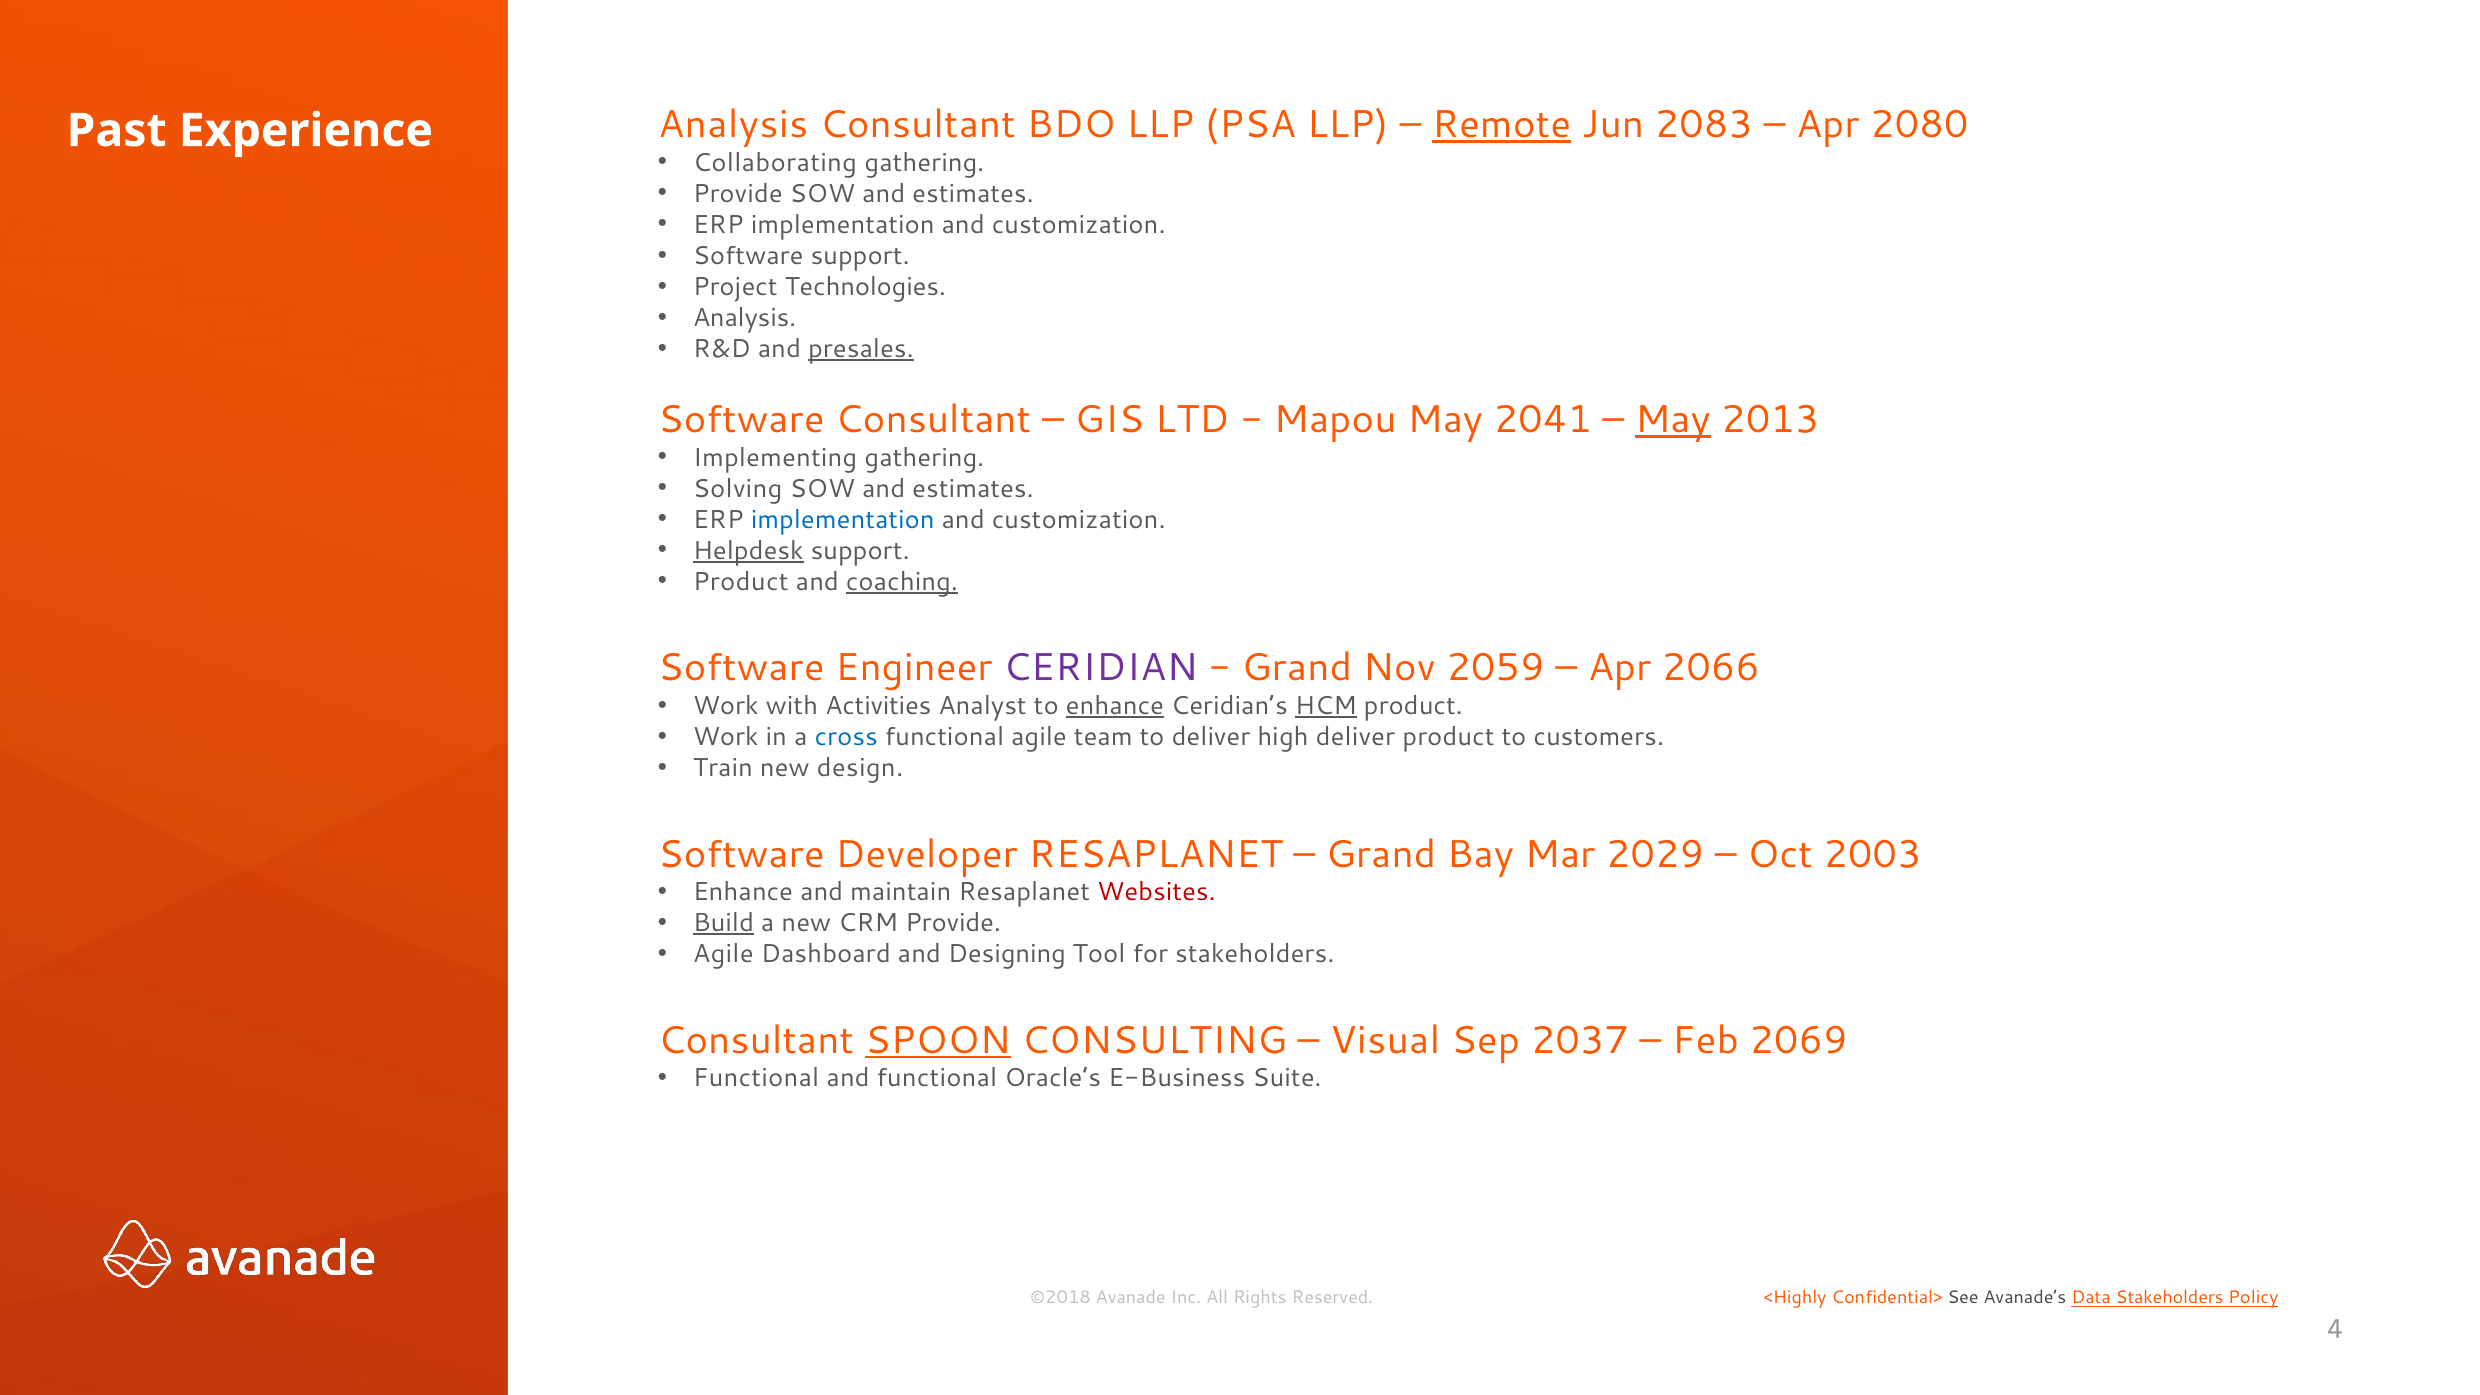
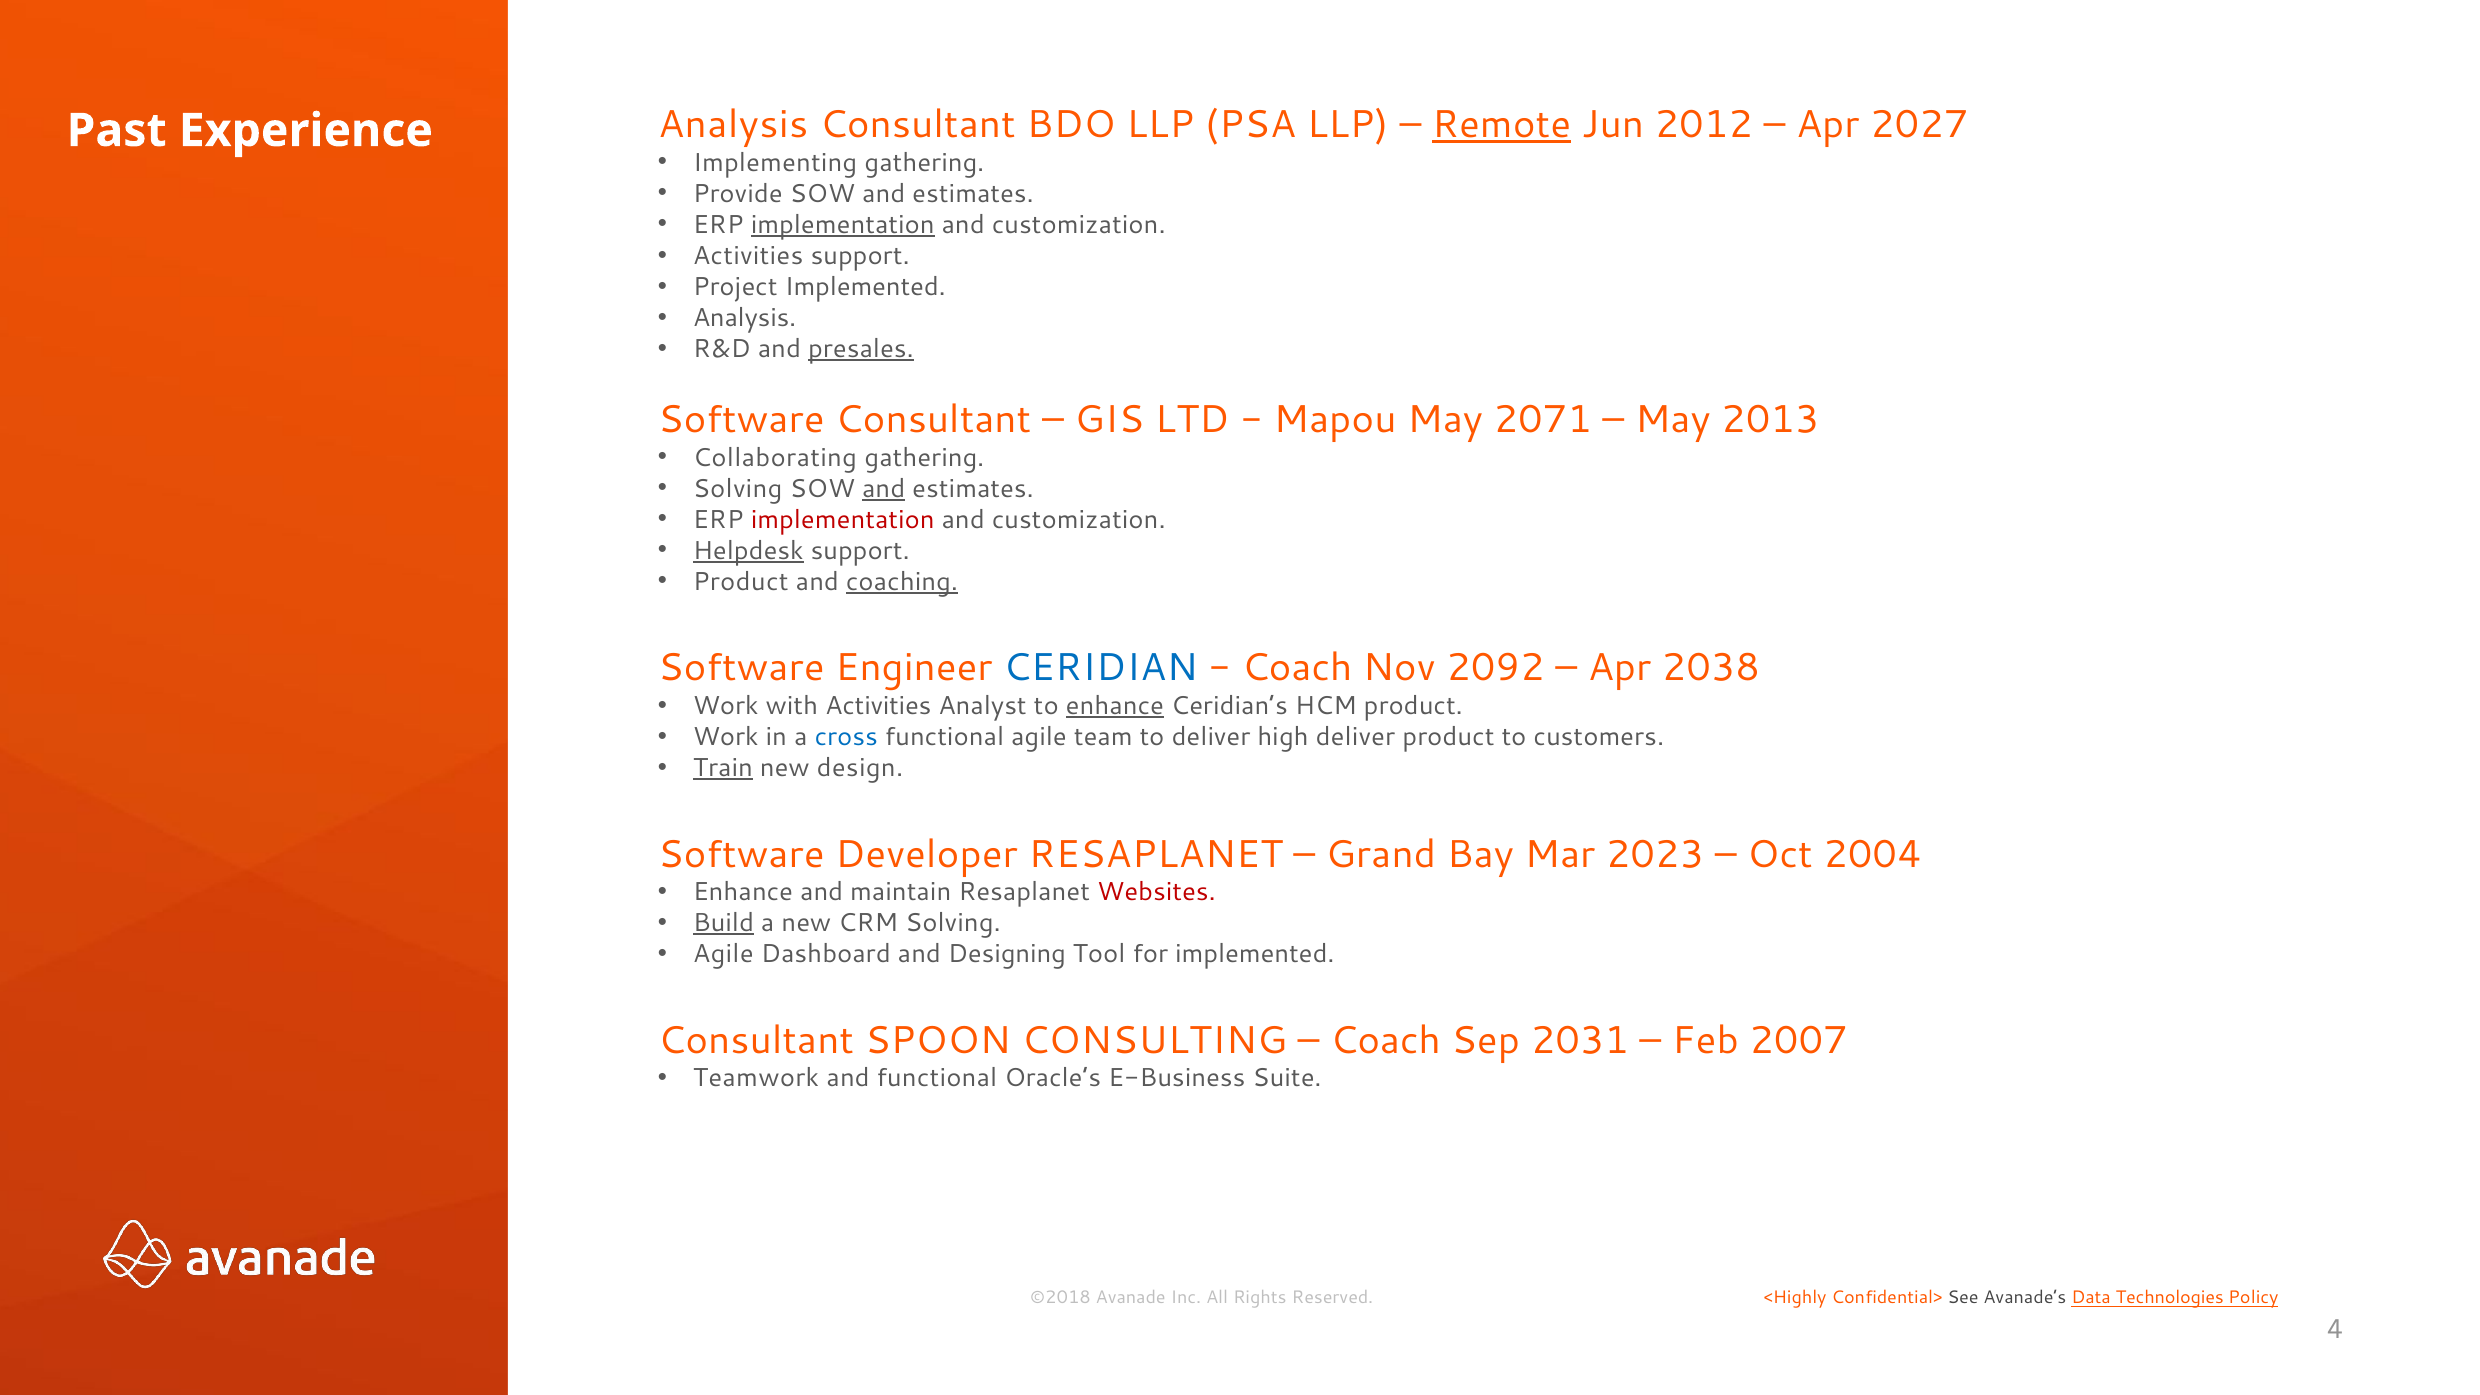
2083: 2083 -> 2012 (1704, 125)
2080: 2080 -> 2027 (1919, 125)
Collaborating: Collaborating -> Implementing (775, 163)
implementation underline: none -> present (843, 225)
Software: Software -> Activities (748, 256)
Project Technologies: Technologies -> Implemented (865, 287)
2041: 2041 -> 2071 (1543, 420)
May underline: present -> none (1673, 420)
Implementing: Implementing -> Collaborating (775, 458)
and underline: none -> present (884, 489)
implementation colour: blue -> red (843, 520)
CERIDIAN colour: purple -> blue (1100, 668)
Grand: Grand -> Coach (1297, 668)
2059: 2059 -> 2092 (1495, 668)
2066: 2066 -> 2038 (1711, 668)
HCM underline: present -> none (1326, 706)
Train underline: none -> present (723, 768)
2029: 2029 -> 2023 (1655, 854)
2003: 2003 -> 2004 (1872, 854)
CRM Provide: Provide -> Solving (953, 923)
for stakeholders: stakeholders -> implemented (1255, 954)
SPOON underline: present -> none (938, 1040)
Visual: Visual -> Coach (1386, 1040)
2037: 2037 -> 2031 (1580, 1040)
2069: 2069 -> 2007 (1799, 1040)
Functional: Functional -> Teamwork (756, 1078)
Stakeholders: Stakeholders -> Technologies (2170, 1298)
